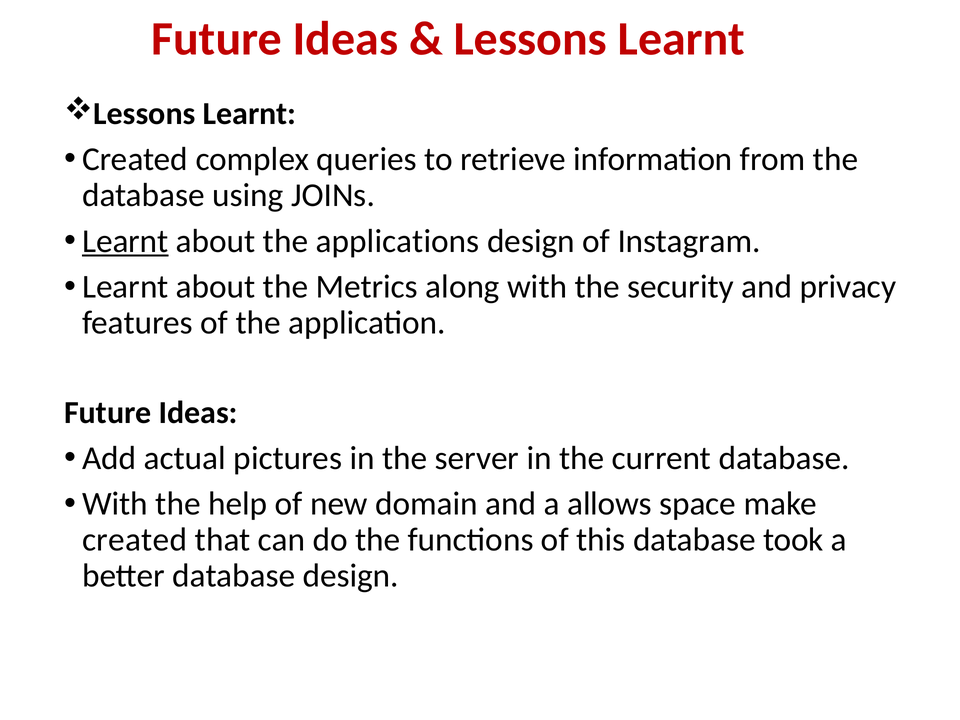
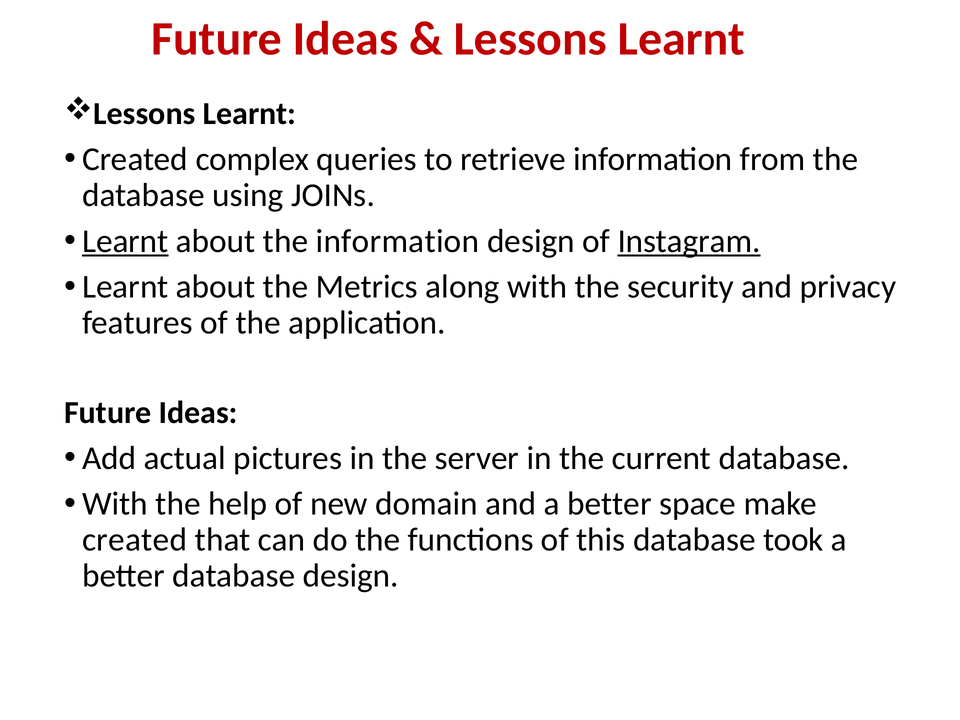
the applications: applications -> information (397, 241)
Instagram underline: none -> present (689, 241)
and a allows: allows -> better (609, 504)
